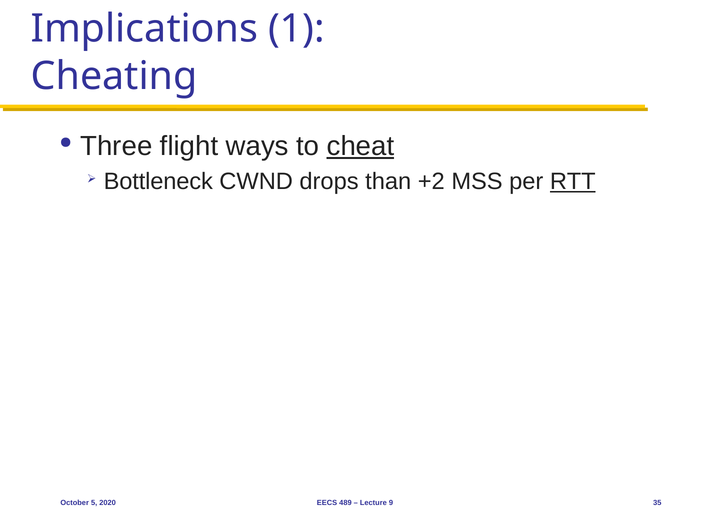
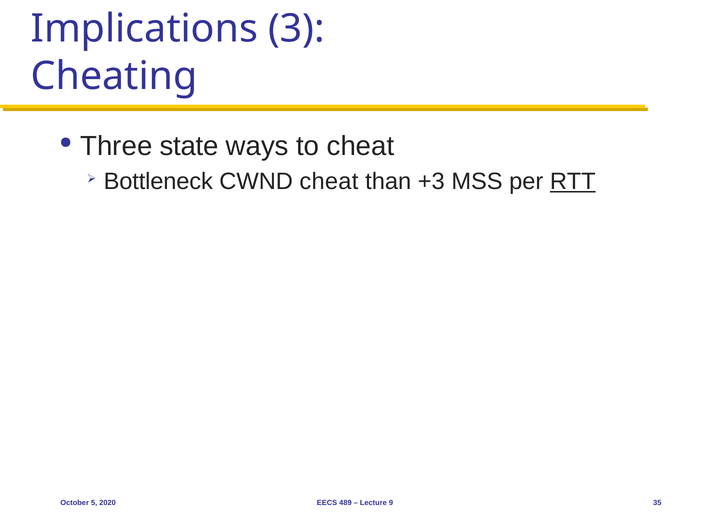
1: 1 -> 3 (296, 29)
flight: flight -> state (189, 146)
cheat underline: present -> none (360, 146)
CWND drops: drops -> cheat (329, 182)
+2: +2 -> +3 (431, 182)
